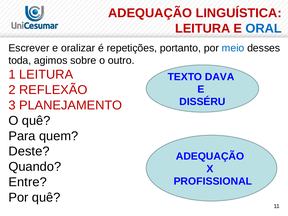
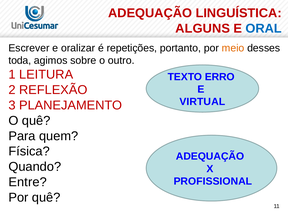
LEITURA: LEITURA -> ALGUNS (203, 28)
meio colour: blue -> orange (233, 48)
DAVA: DAVA -> ERRO (220, 77)
DISSÉRU: DISSÉRU -> VIRTUAL (202, 102)
Deste: Deste -> Física (29, 151)
